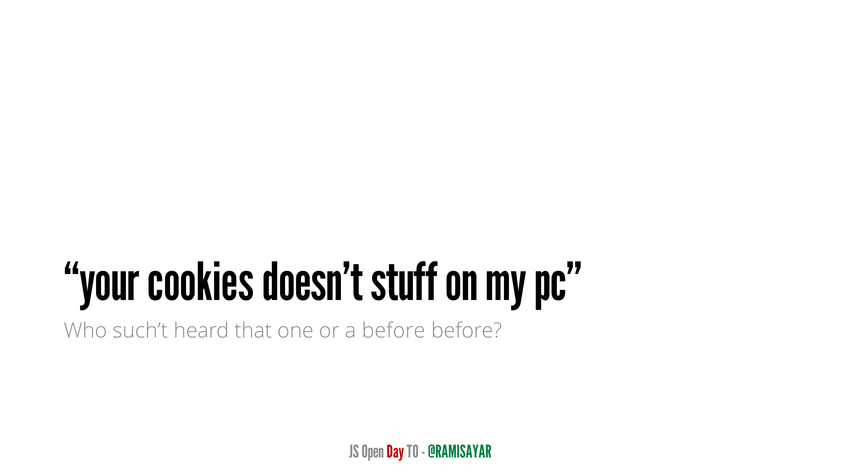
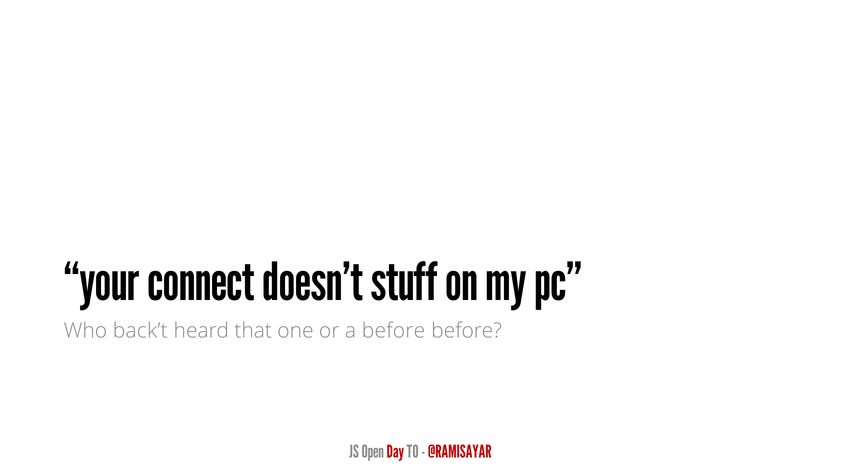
cookies: cookies -> connect (201, 283)
such’t: such’t -> back’t (140, 331)
@RAMISAYAR colour: green -> red (460, 452)
